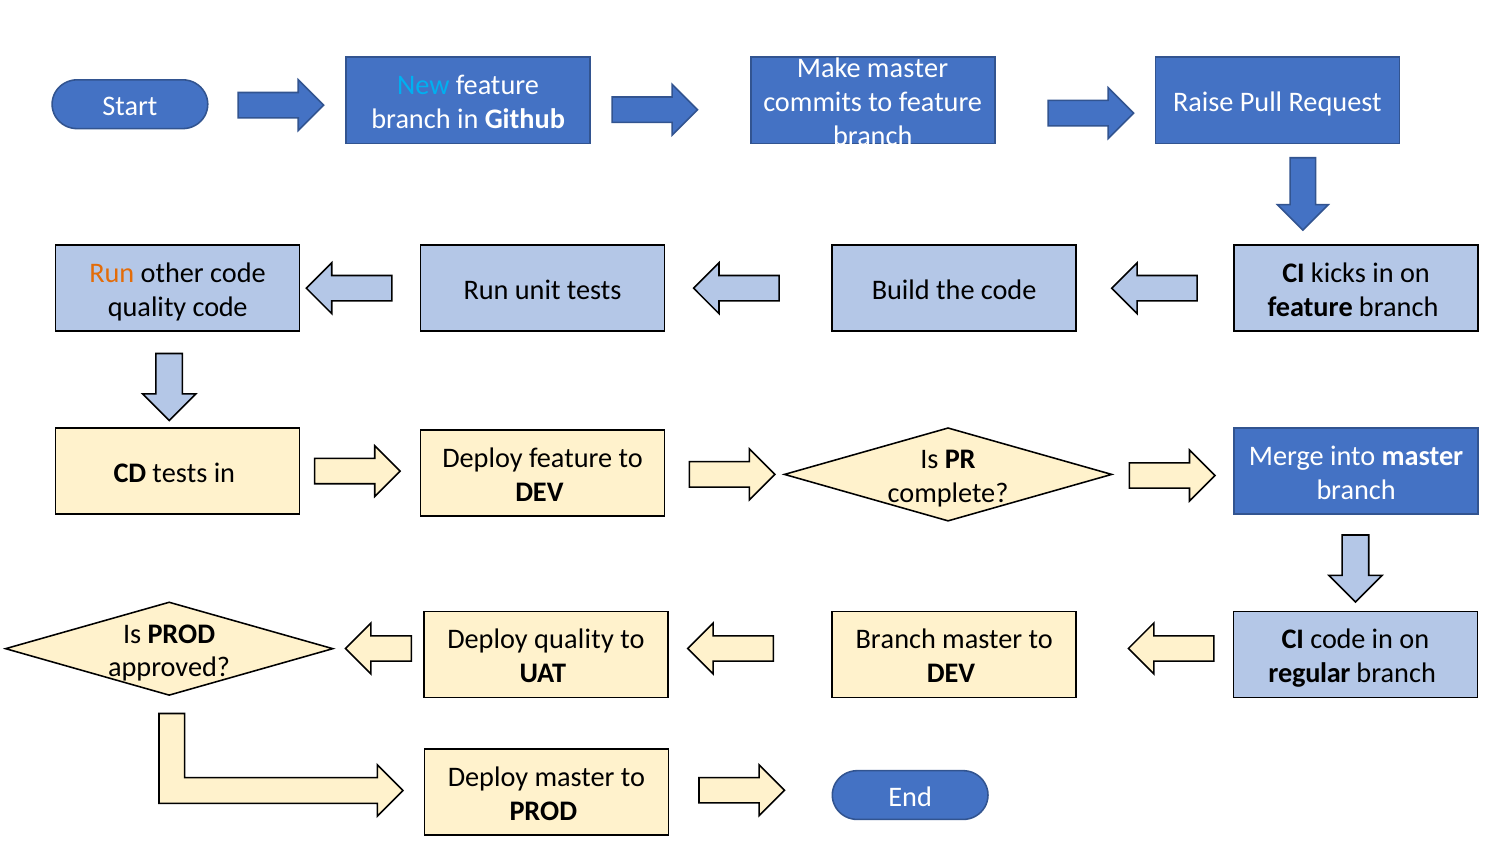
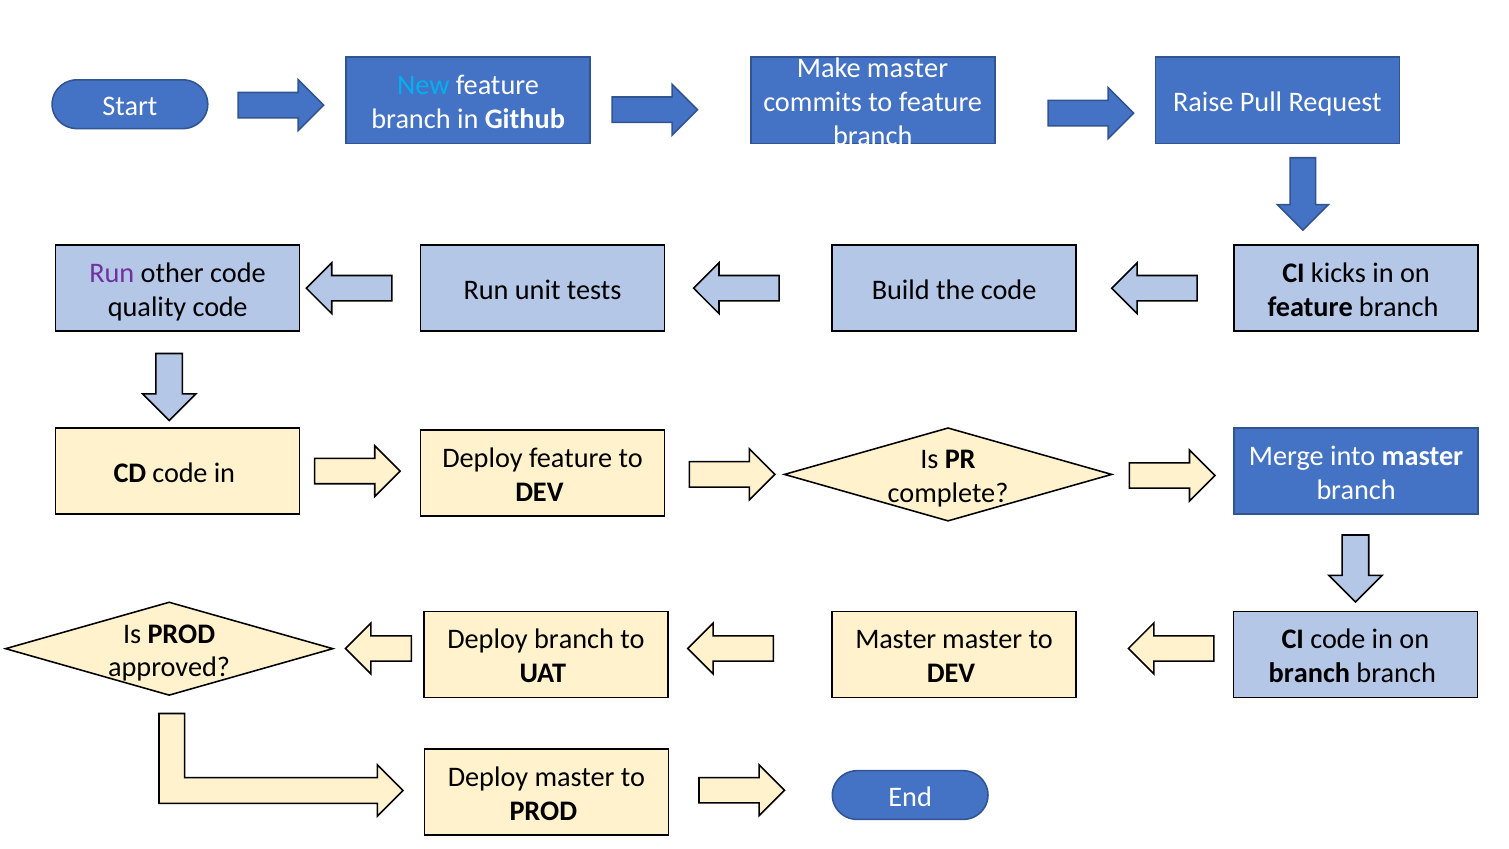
Run colour: orange -> purple (112, 273)
CD tests: tests -> code (180, 473)
Deploy quality: quality -> branch (574, 639)
Branch: Branch -> Master (896, 639)
regular: regular -> branch (1309, 673)
